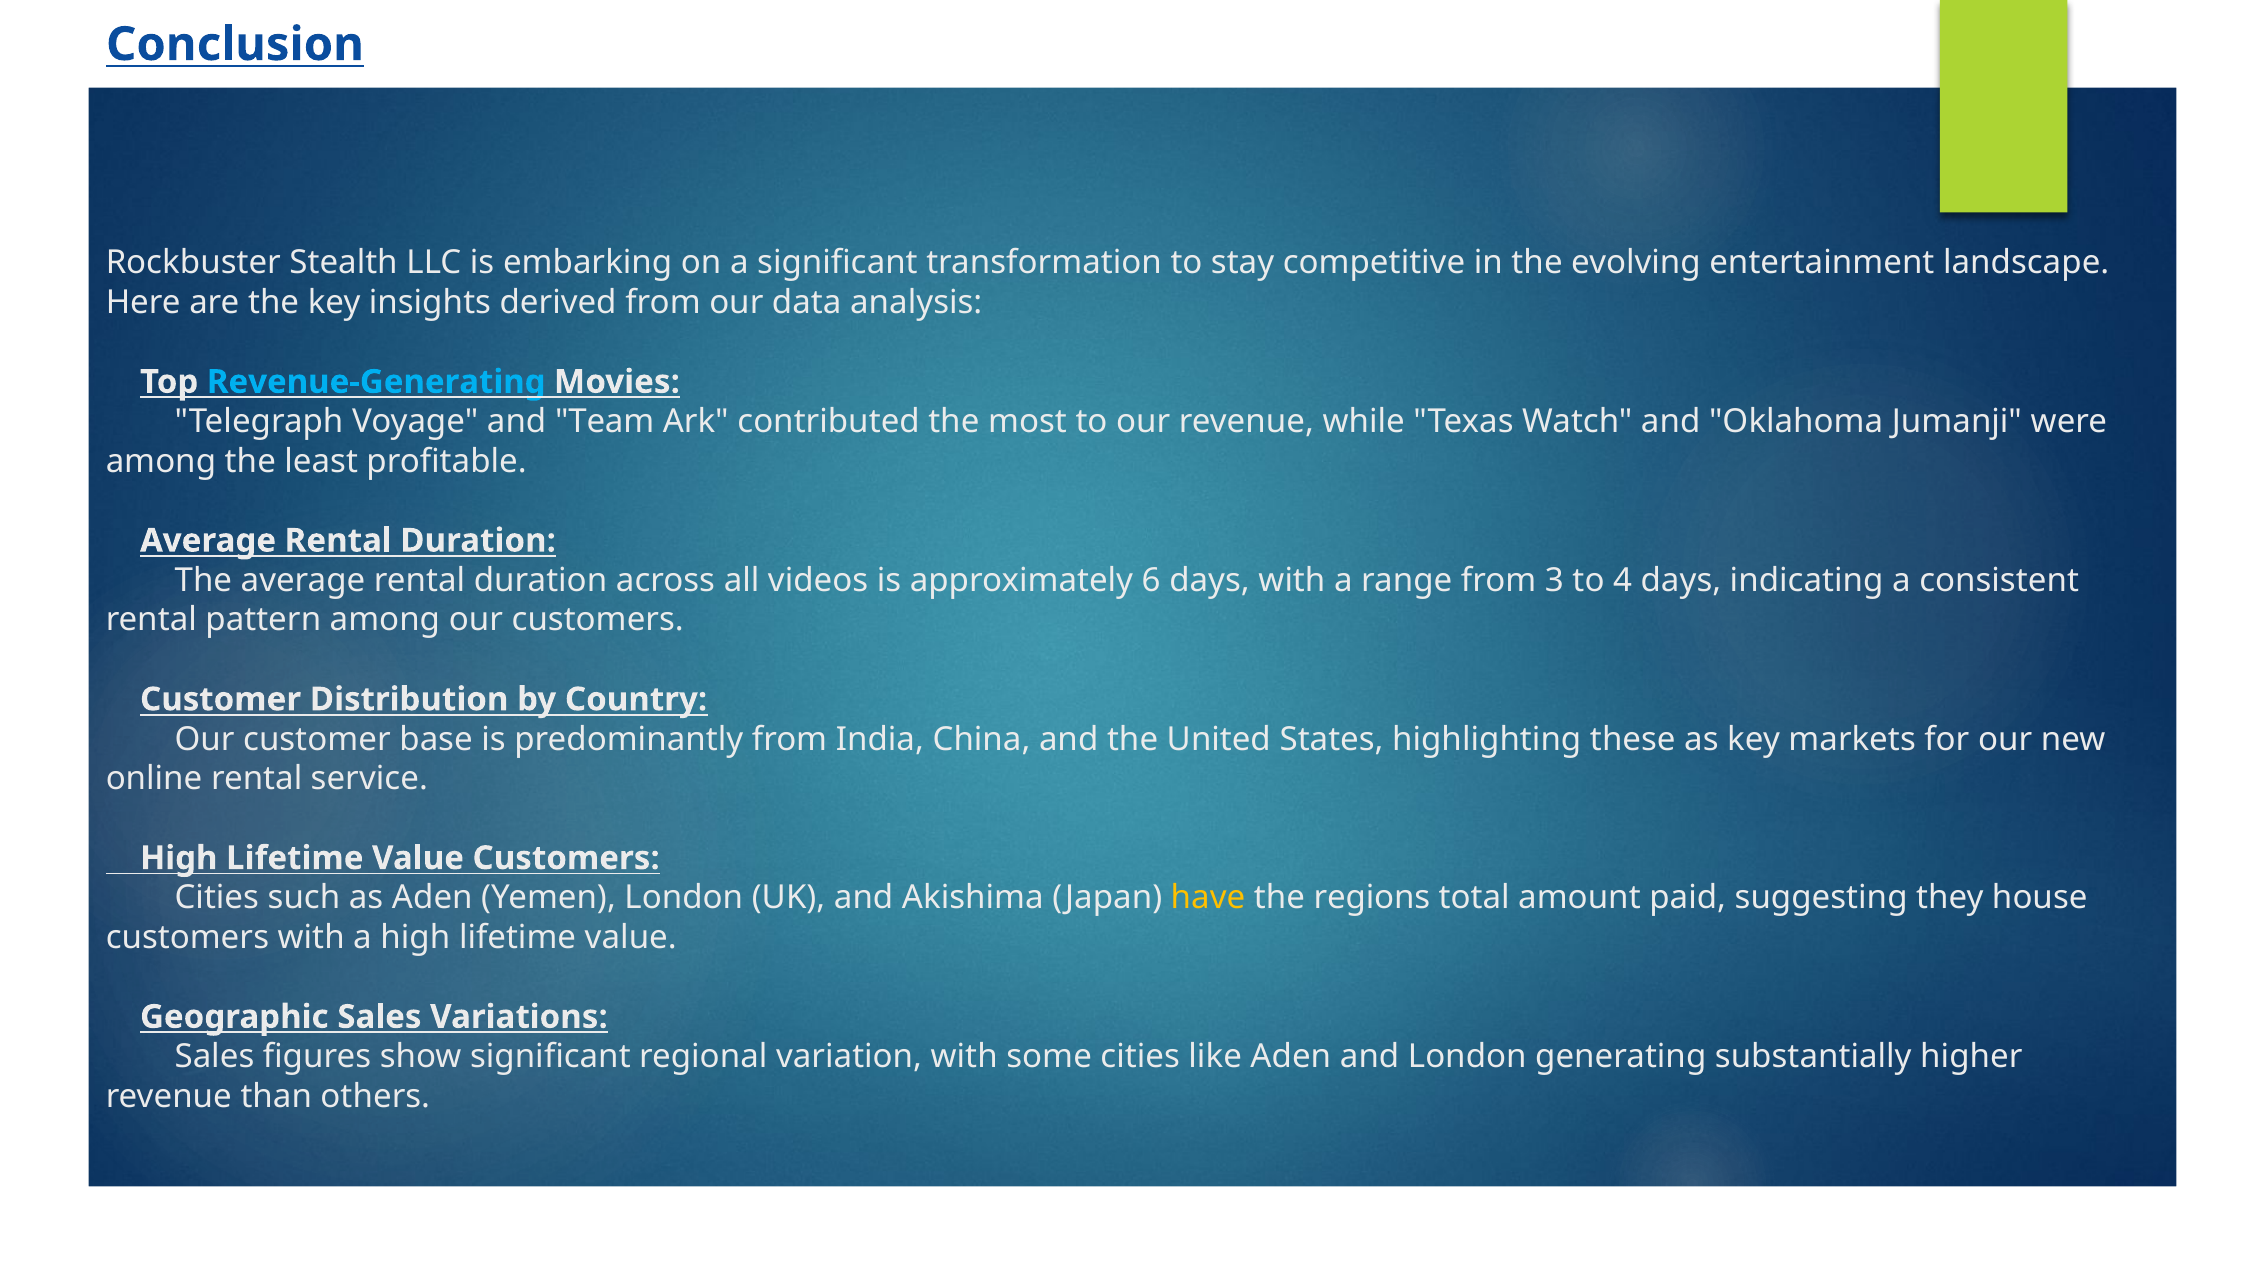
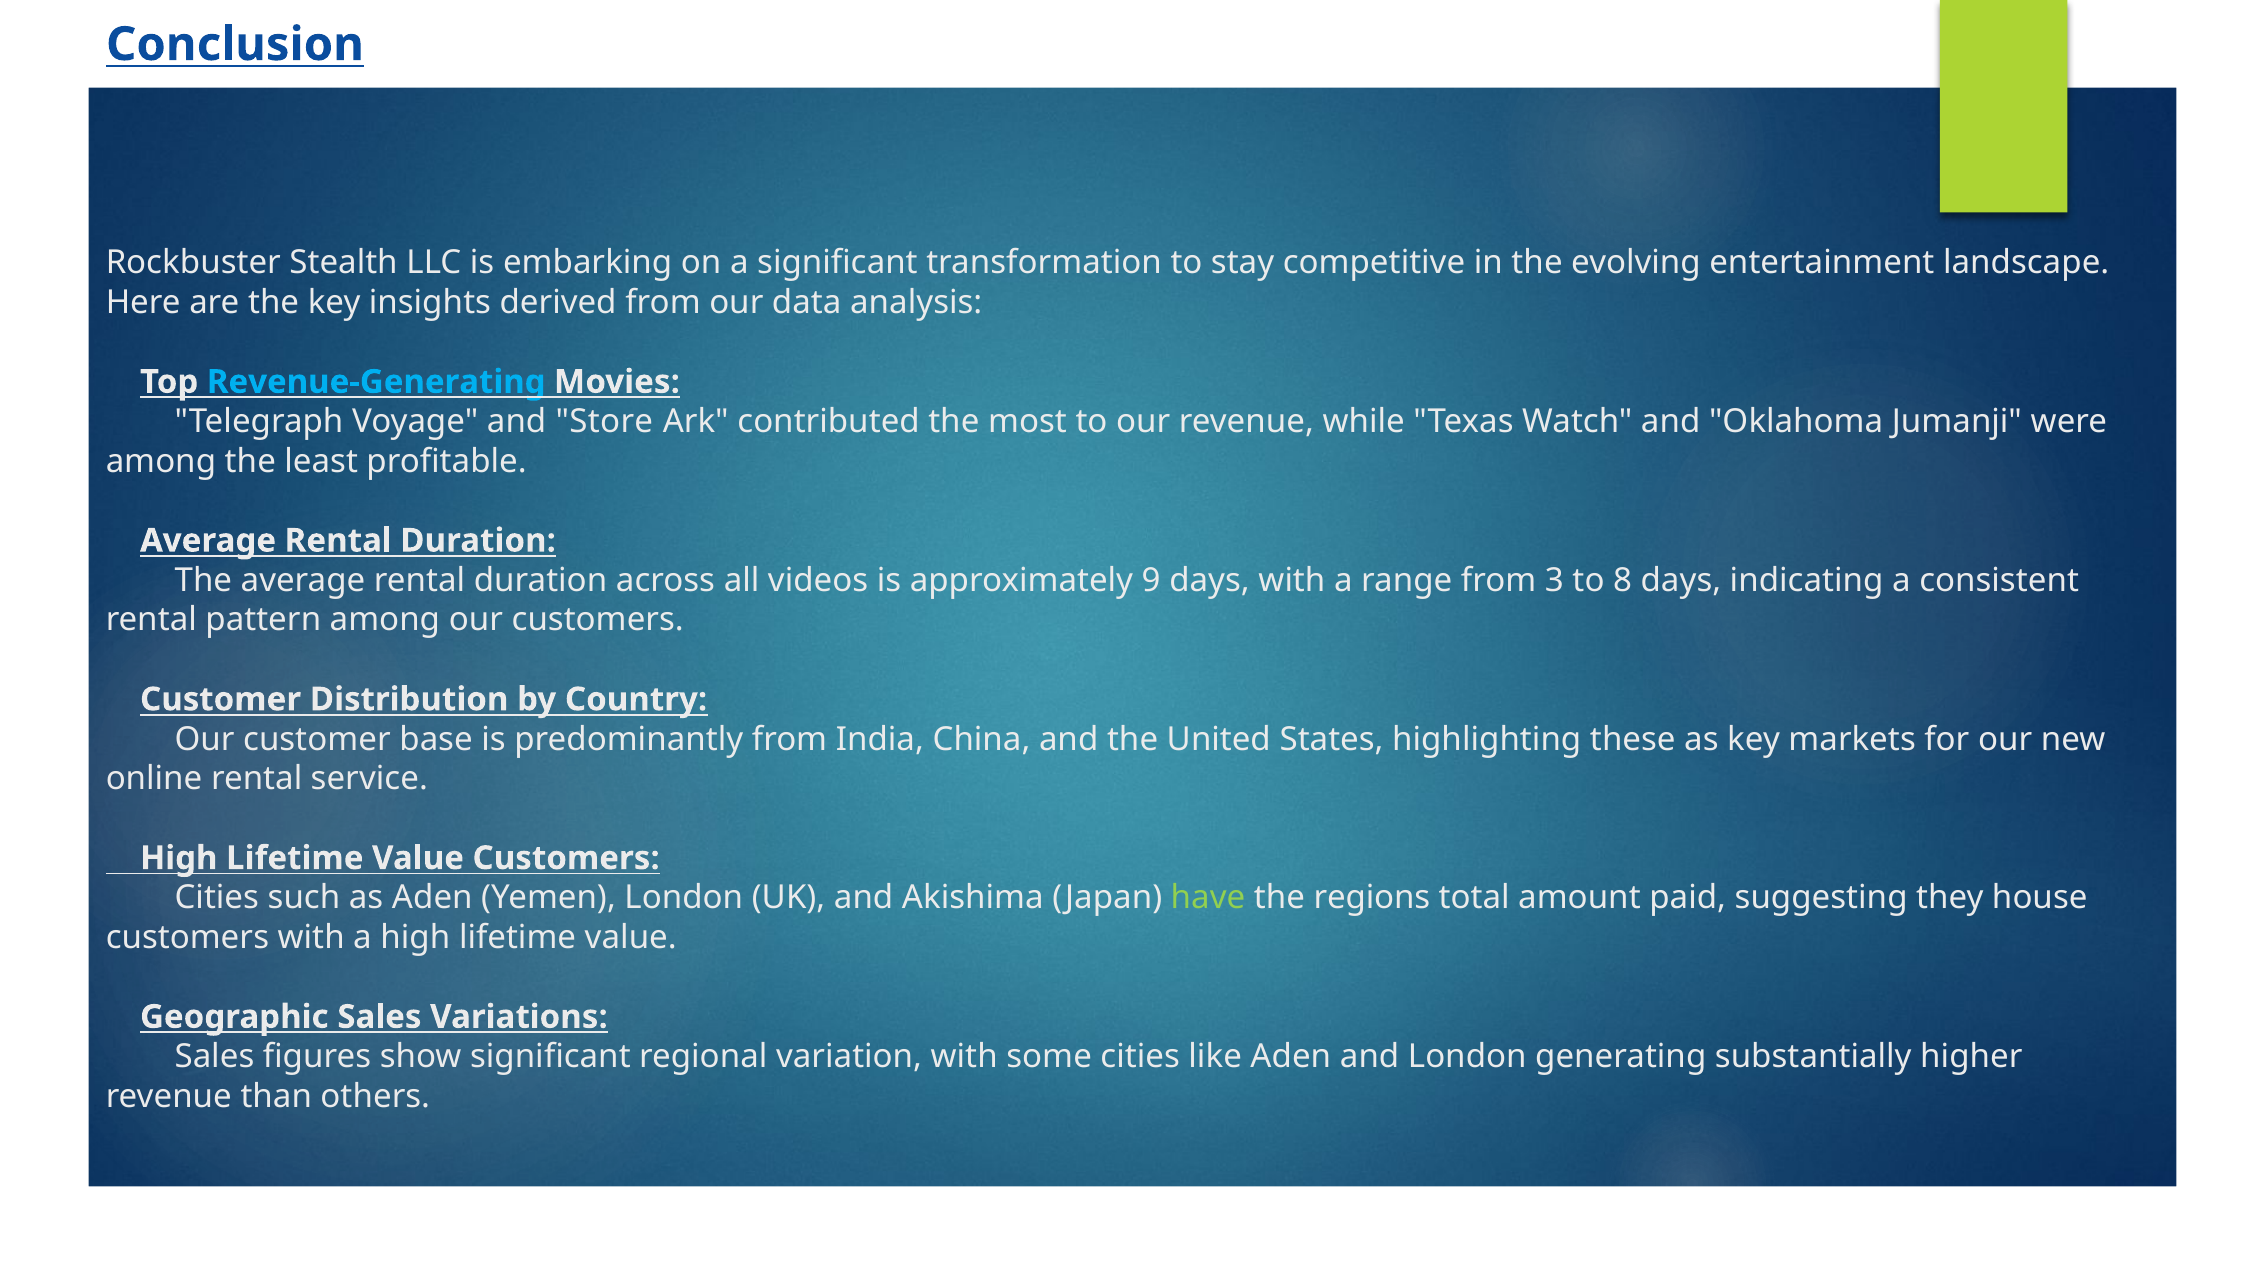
Team: Team -> Store (604, 421)
6: 6 -> 9 (1151, 580)
4: 4 -> 8 (1623, 580)
have colour: yellow -> light green (1208, 898)
